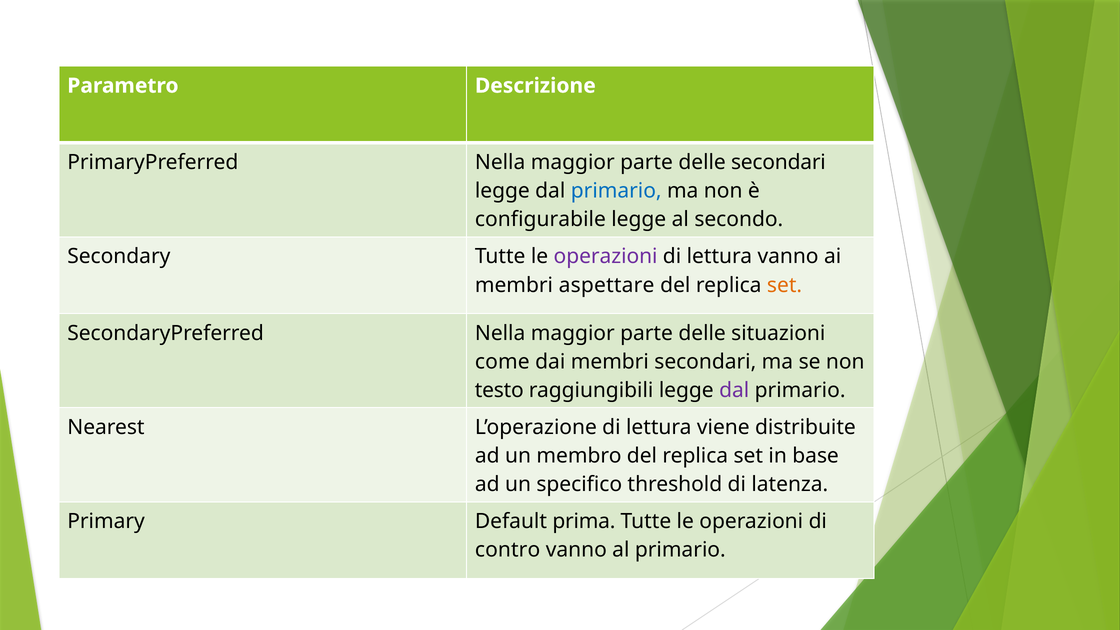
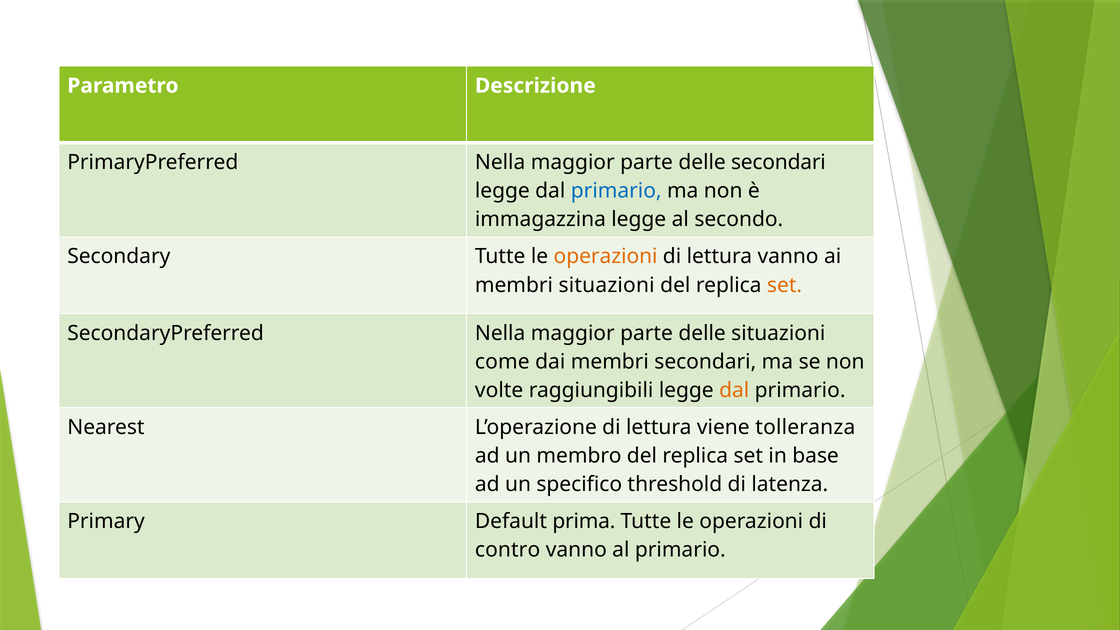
configurabile: configurabile -> immagazzina (540, 220)
operazioni colour: purple -> orange (606, 257)
membri aspettare: aspettare -> situazioni (607, 285)
testo: testo -> volte (499, 390)
dal colour: purple -> orange (734, 390)
distribuite: distribuite -> tolleranza (805, 427)
